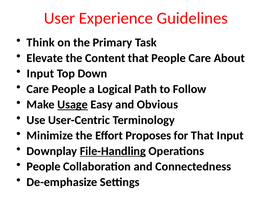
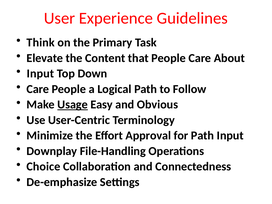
Proposes: Proposes -> Approval (148, 136)
for That: That -> Path (203, 136)
File-Handling underline: present -> none (113, 151)
People: People -> Choice (43, 167)
